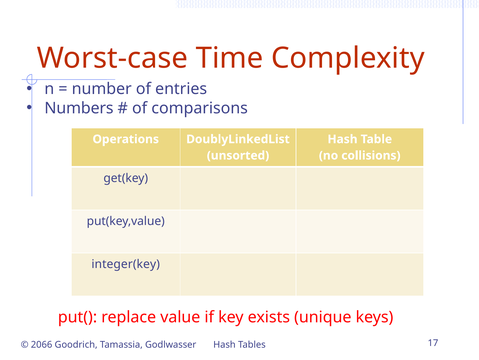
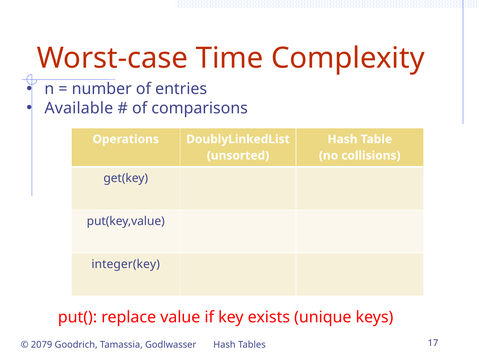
Numbers: Numbers -> Available (79, 108)
2066: 2066 -> 2079 (42, 344)
